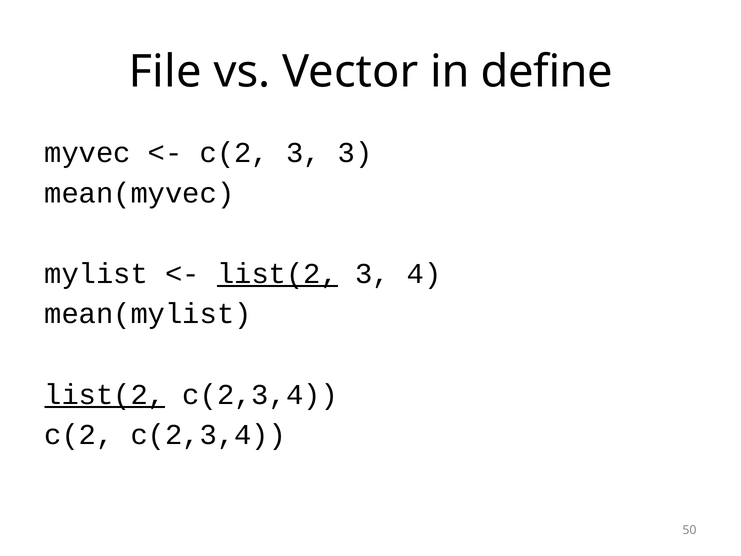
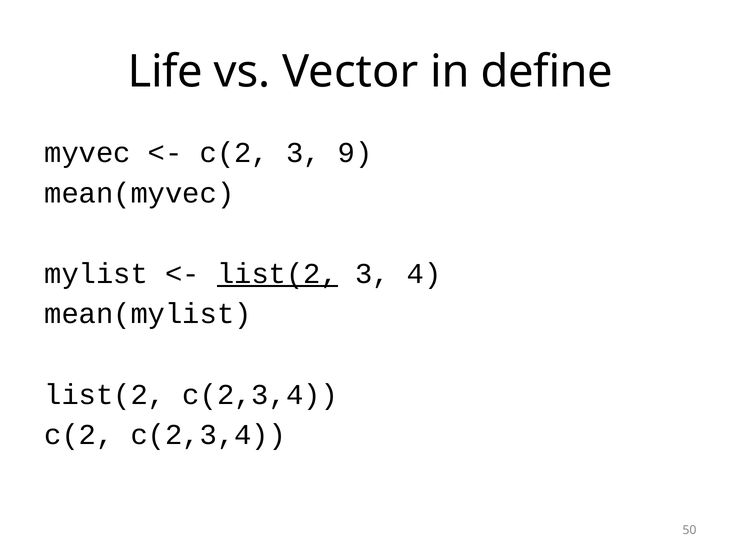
File: File -> Life (165, 72)
3 3: 3 -> 9 (355, 153)
list(2 underline: present -> none (105, 394)
